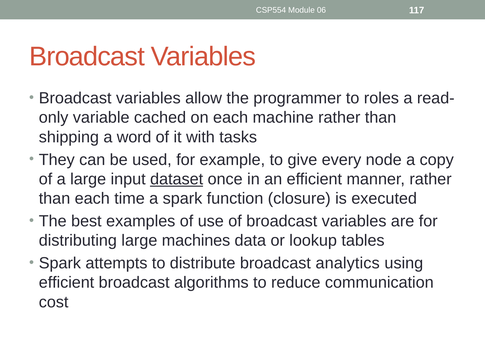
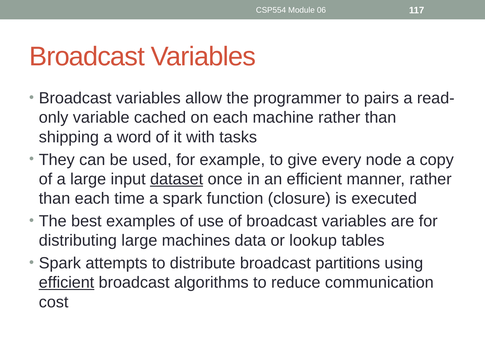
roles: roles -> pairs (381, 98)
analytics: analytics -> partitions (348, 263)
efficient underline: none -> present (67, 282)
